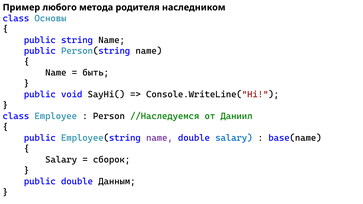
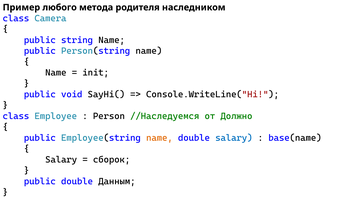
Основы: Основы -> Camera (50, 18)
быть: быть -> init (96, 73)
Даниил: Даниил -> Должно (236, 116)
name colour: purple -> orange (159, 138)
